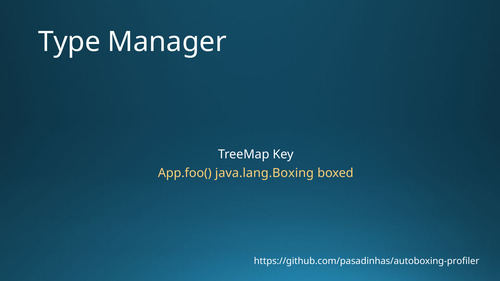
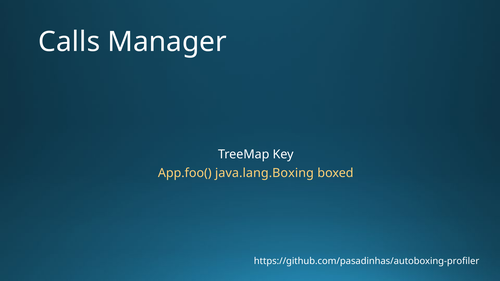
Type: Type -> Calls (69, 42)
